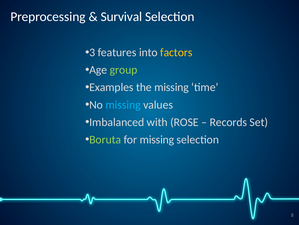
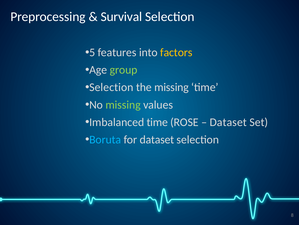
3: 3 -> 5 (92, 52)
Examples: Examples -> Selection (111, 87)
missing colour: light blue -> light green (123, 104)
Imbalanced with: with -> time (157, 122)
Records: Records -> Dataset (228, 122)
Boruta colour: light green -> light blue (105, 139)
for missing: missing -> dataset (157, 139)
